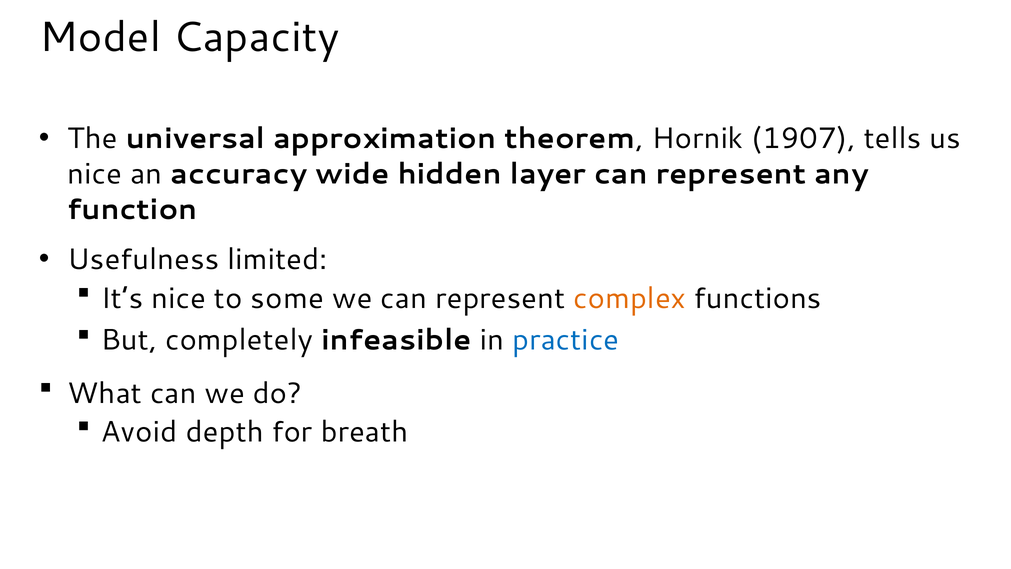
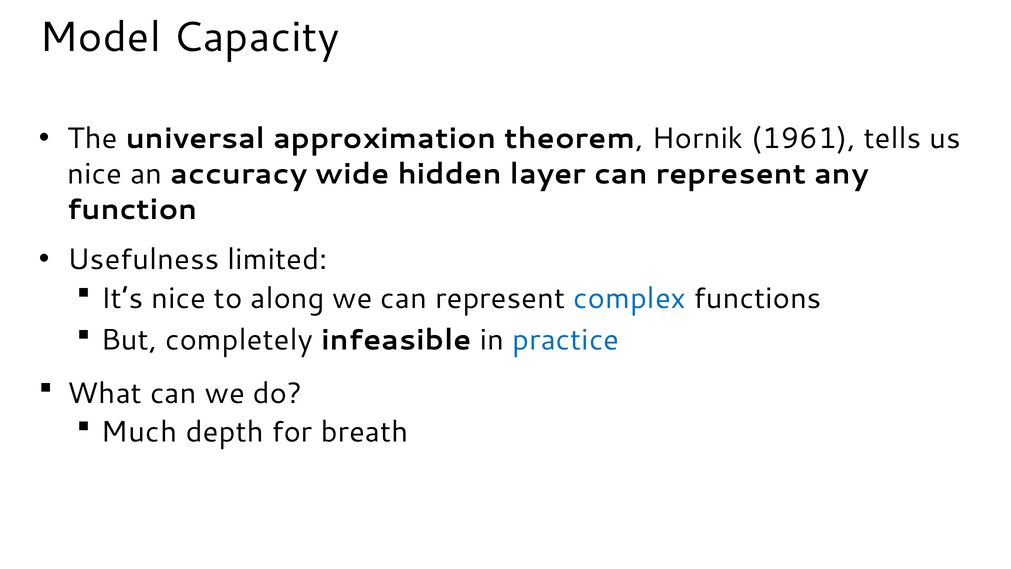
1907: 1907 -> 1961 (804, 139)
some: some -> along (288, 298)
complex colour: orange -> blue (630, 298)
Avoid: Avoid -> Much (139, 432)
